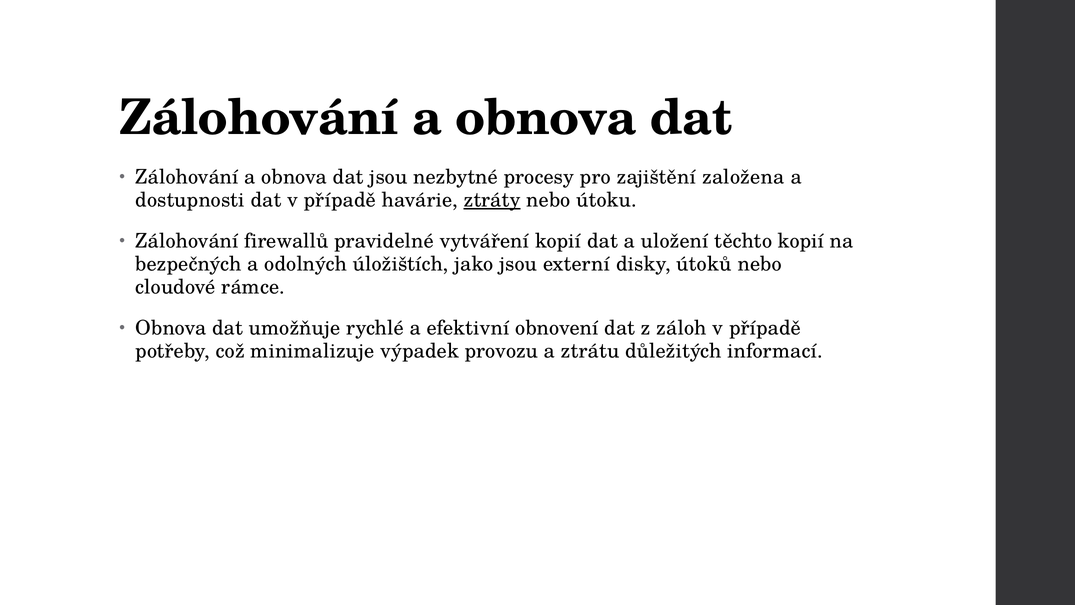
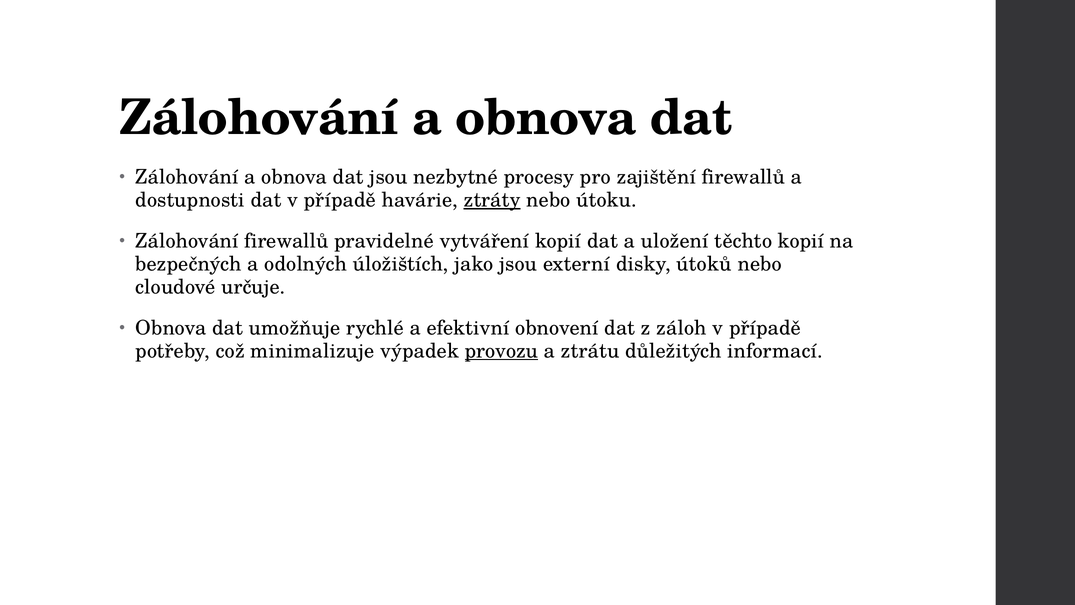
zajištění založena: založena -> firewallů (743, 177)
rámce: rámce -> určuje (253, 287)
provozu underline: none -> present (501, 351)
